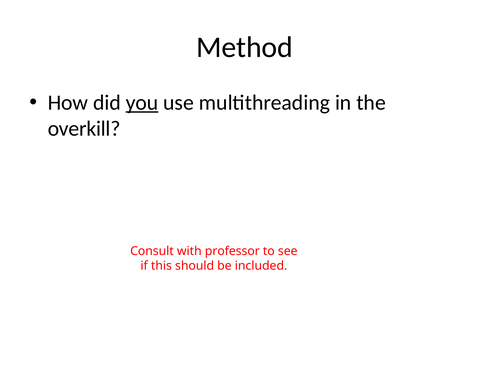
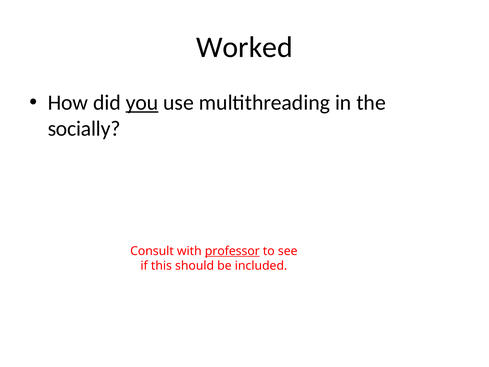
Method: Method -> Worked (244, 47)
overkill: overkill -> socially (84, 129)
professor underline: none -> present (232, 251)
